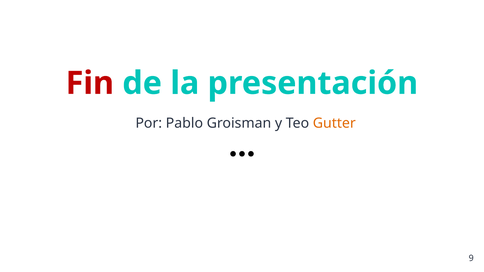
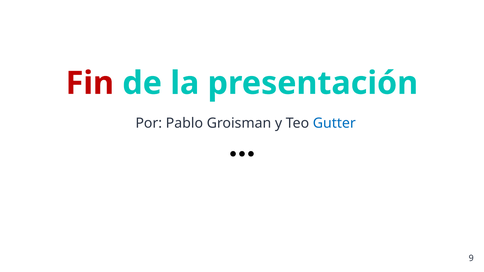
Gutter colour: orange -> blue (334, 123)
